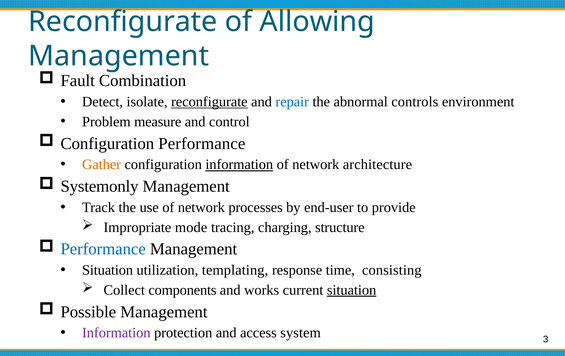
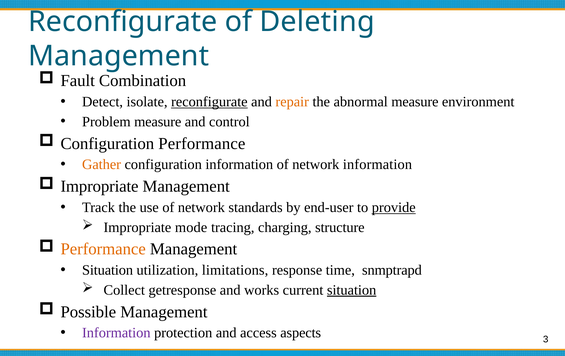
Allowing: Allowing -> Deleting (317, 22)
repair colour: blue -> orange (292, 102)
abnormal controls: controls -> measure (415, 102)
information underline: present -> none (239, 165)
network architecture: architecture -> information (377, 165)
Systemonly: Systemonly -> Impropriate (100, 186)
processes: processes -> standards (256, 207)
provide underline: none -> present (394, 207)
Performance colour: blue -> orange (103, 249)
templating: templating -> limitations (235, 270)
consisting: consisting -> snmptrapd (392, 270)
components: components -> getresponse (182, 290)
system: system -> aspects (301, 333)
